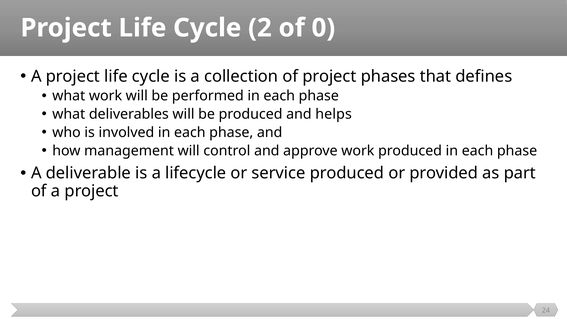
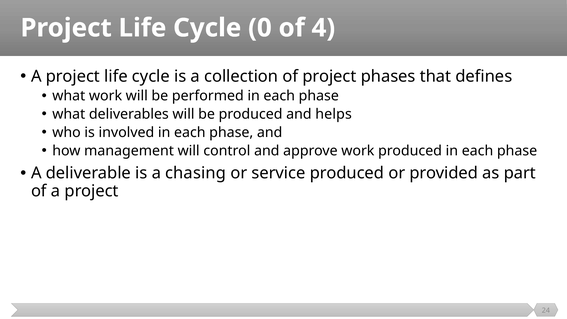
2: 2 -> 0 (260, 28)
0: 0 -> 4 (323, 28)
lifecycle: lifecycle -> chasing (196, 173)
